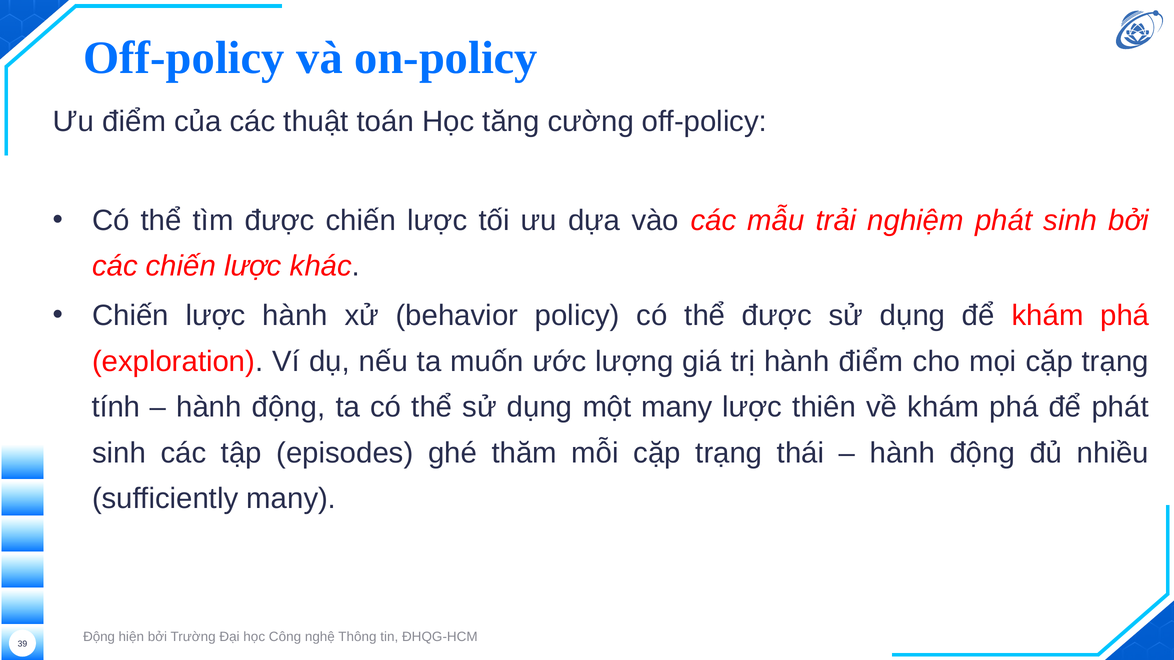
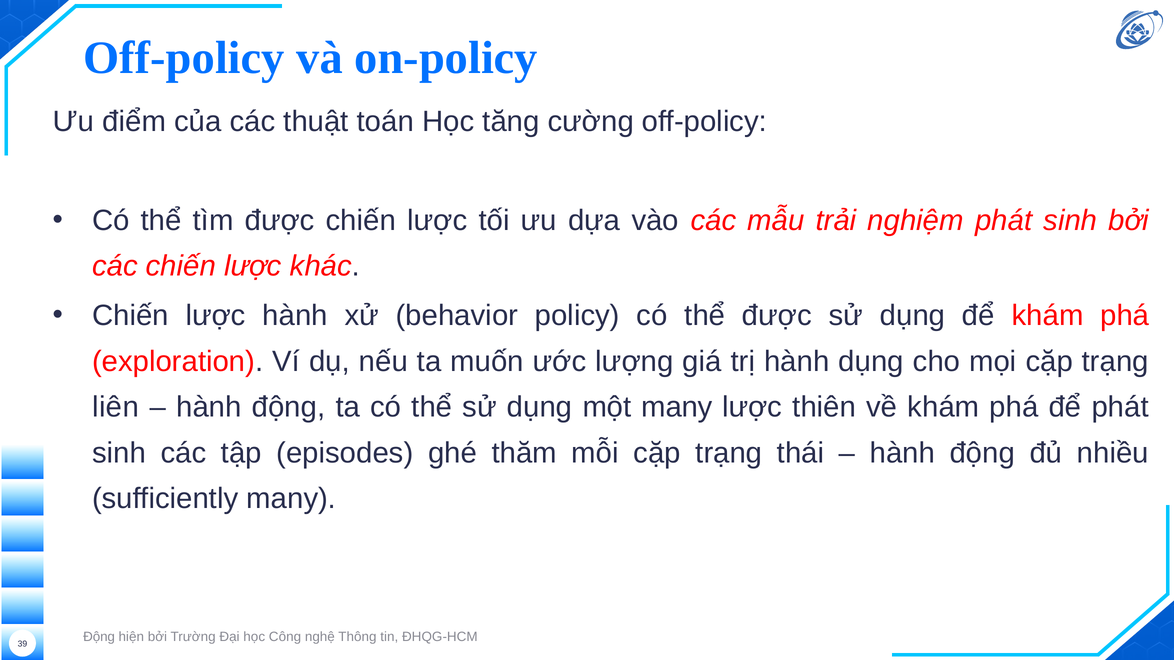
hành điểm: điểm -> dụng (871, 362)
tính: tính -> liên (116, 407)
